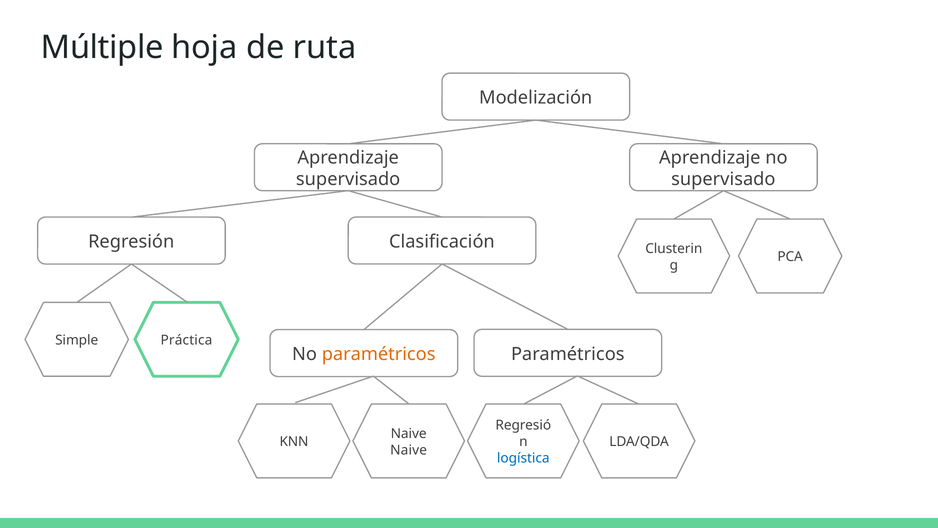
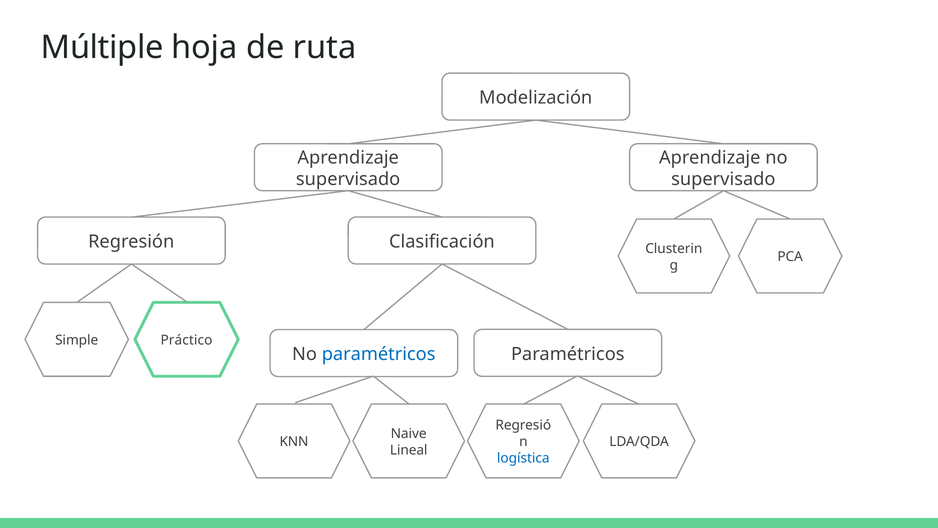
Práctica: Práctica -> Práctico (187, 340)
paramétricos colour: orange -> blue (379, 354)
Naive: Naive -> Lineal (409, 450)
